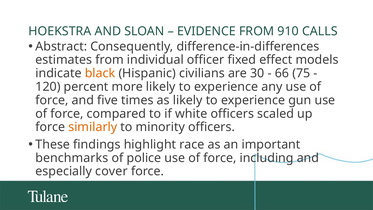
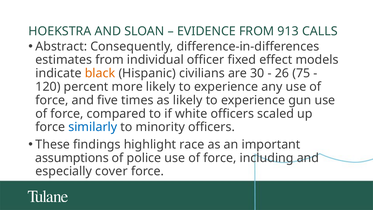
910: 910 -> 913 (288, 31)
66: 66 -> 26 (282, 73)
similarly colour: orange -> blue (93, 127)
benchmarks: benchmarks -> assumptions (72, 158)
